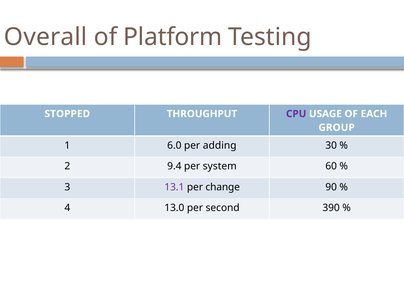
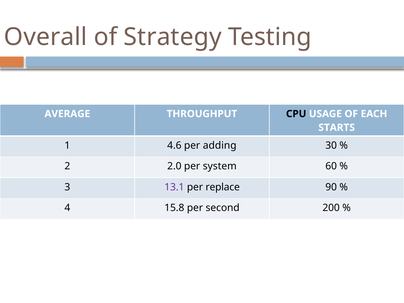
Platform: Platform -> Strategy (173, 37)
STOPPED: STOPPED -> AVERAGE (67, 114)
CPU colour: purple -> black (296, 114)
GROUP: GROUP -> STARTS (337, 128)
6.0: 6.0 -> 4.6 (174, 145)
9.4: 9.4 -> 2.0 (174, 166)
change: change -> replace (223, 187)
13.0: 13.0 -> 15.8 (174, 208)
390: 390 -> 200 (331, 208)
